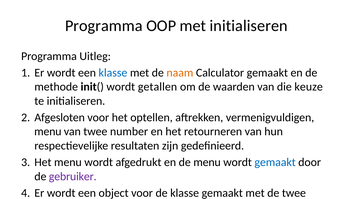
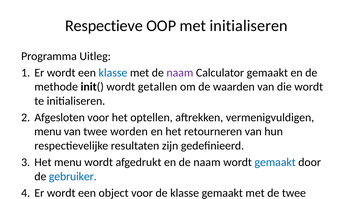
Programma: Programma -> Respectieve (104, 26)
naam colour: orange -> purple (180, 72)
die keuze: keuze -> wordt (309, 87)
twee number: number -> worden (129, 131)
en de menu: menu -> naam (207, 162)
gebruiker colour: purple -> blue (73, 176)
